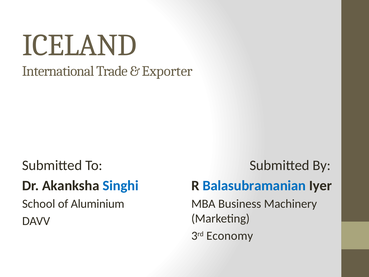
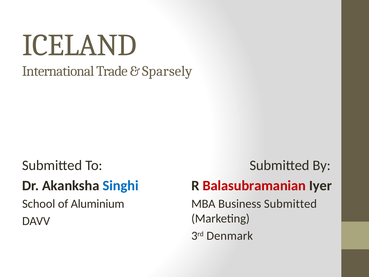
Exporter: Exporter -> Sparsely (167, 71)
Balasubramanian colour: blue -> red (254, 185)
Business Machinery: Machinery -> Submitted (290, 204)
Economy: Economy -> Denmark (230, 236)
